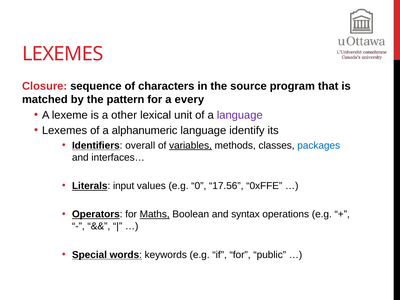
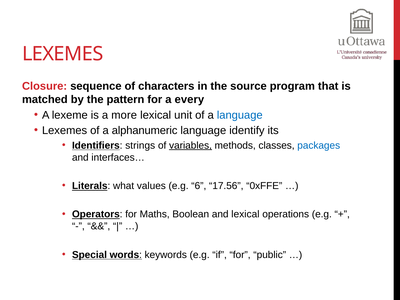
other: other -> more (124, 115)
language colour: purple -> blue (240, 115)
overall: overall -> strings (140, 145)
input: input -> what (124, 186)
0: 0 -> 6 (199, 186)
Maths underline: present -> none (155, 214)
and syntax: syntax -> lexical (245, 214)
